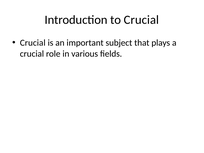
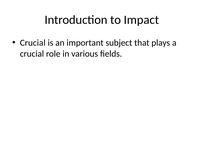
to Crucial: Crucial -> Impact (141, 20)
